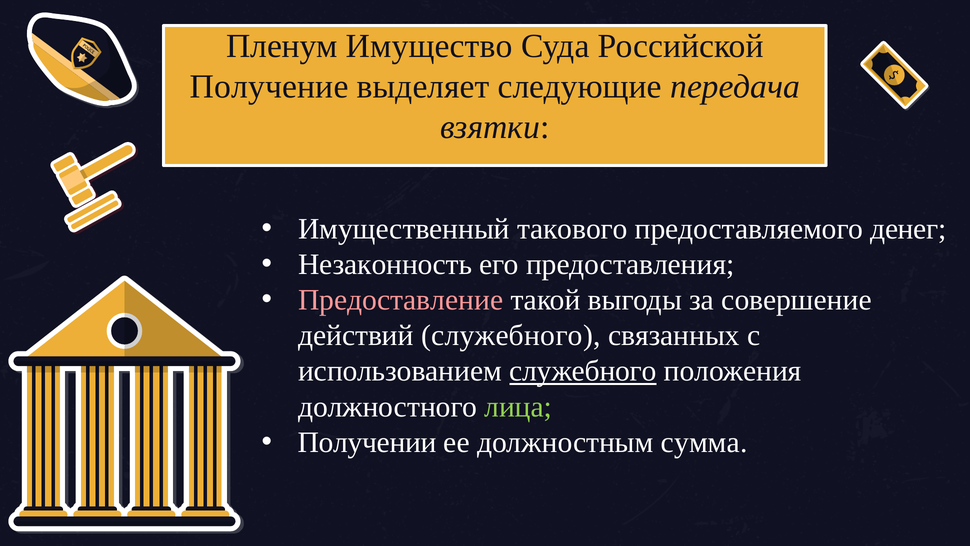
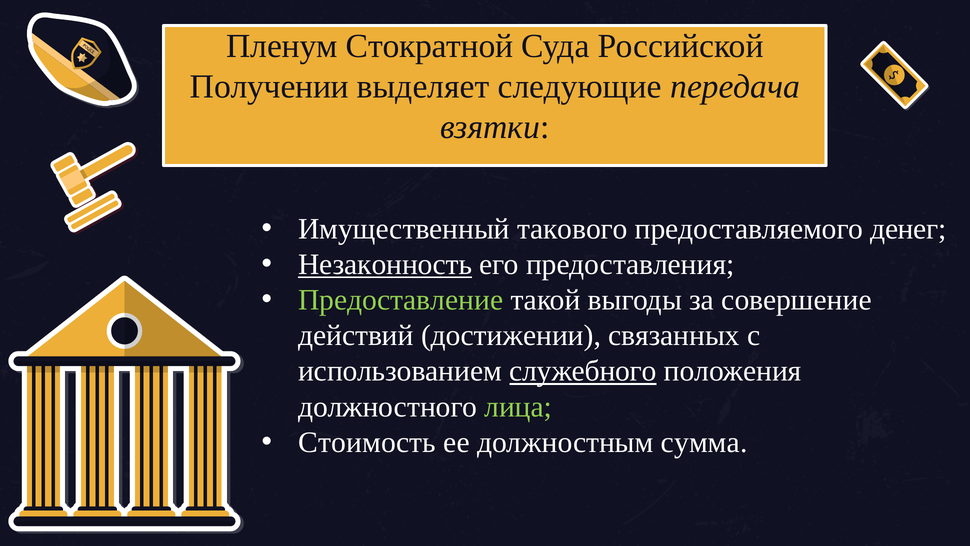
Имущество: Имущество -> Стократной (430, 46)
Получение: Получение -> Получении (269, 87)
Незаконность underline: none -> present (385, 264)
Предоставление colour: pink -> light green (401, 300)
действий служебного: служебного -> достижении (511, 335)
Получении: Получении -> Стоимость (367, 442)
